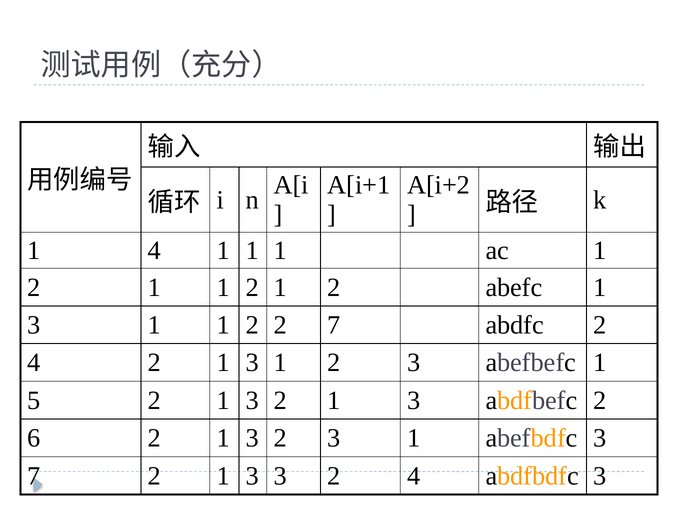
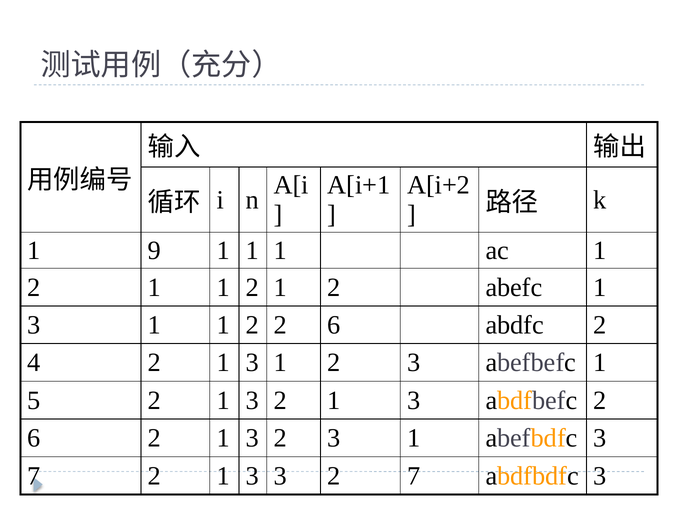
1 4: 4 -> 9 (154, 250)
2 2 7: 7 -> 6 (334, 325)
3 2 4: 4 -> 7 (414, 475)
